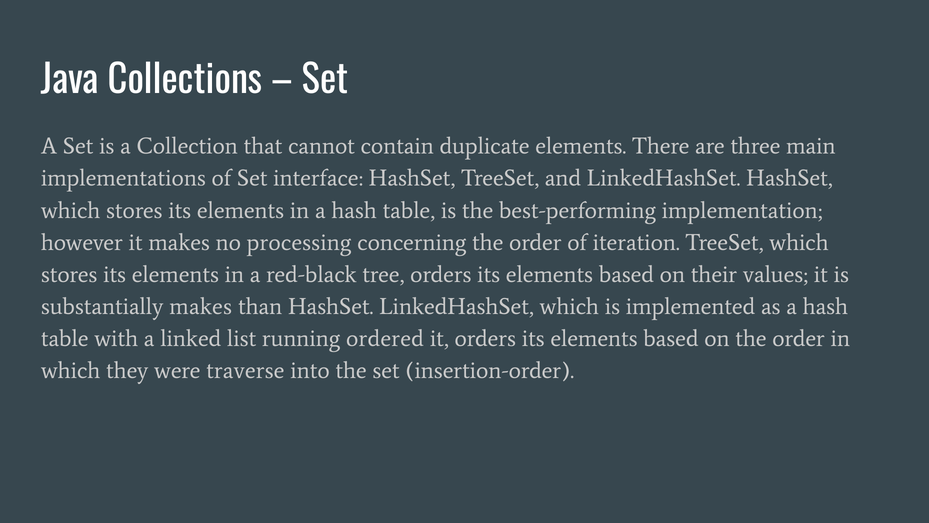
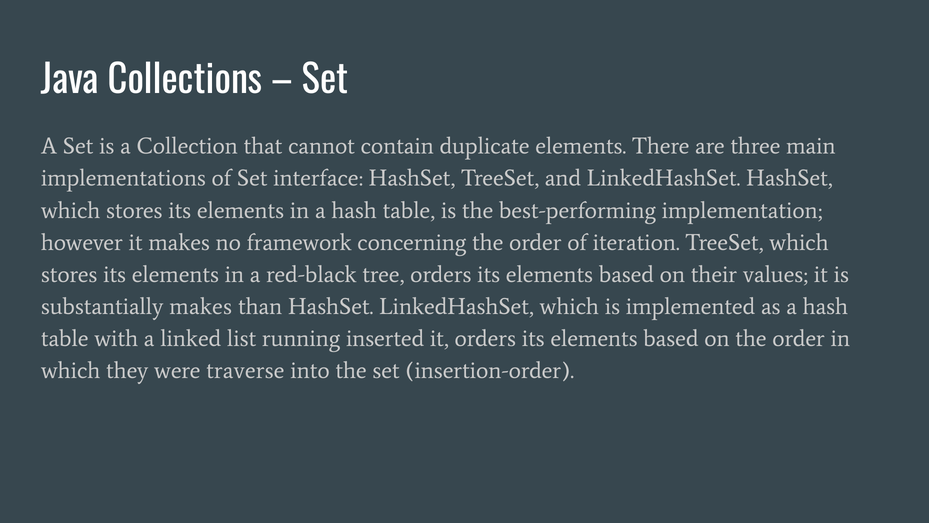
processing: processing -> framework (299, 242)
ordered: ordered -> inserted (385, 338)
